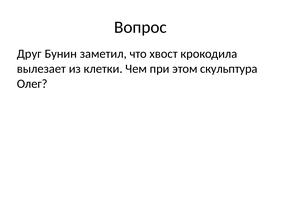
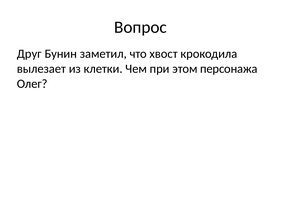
скульптура: скульптура -> персонажа (229, 69)
